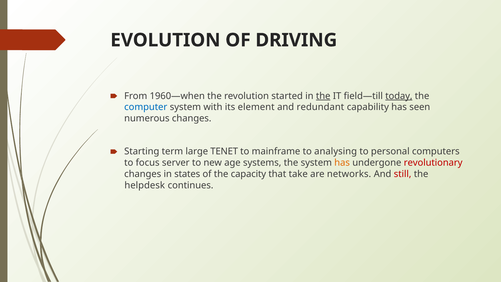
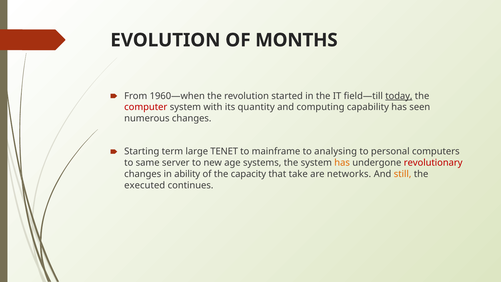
DRIVING: DRIVING -> MONTHS (296, 40)
the underline: present -> none (323, 96)
computer colour: blue -> red (146, 107)
element: element -> quantity (256, 107)
redundant: redundant -> computing (320, 107)
focus: focus -> same (148, 163)
states: states -> ability (187, 174)
still colour: red -> orange (403, 174)
helpdesk: helpdesk -> executed (145, 185)
